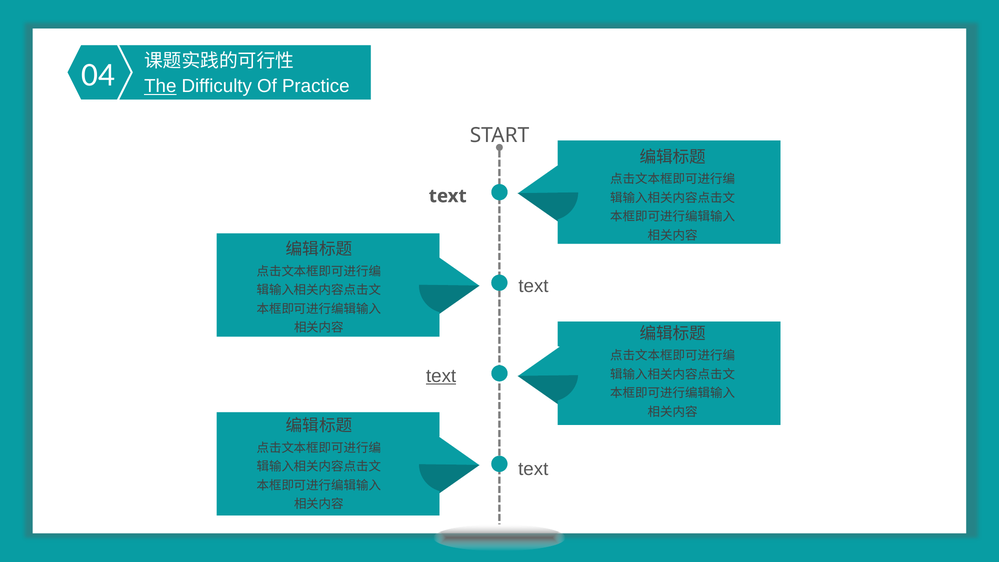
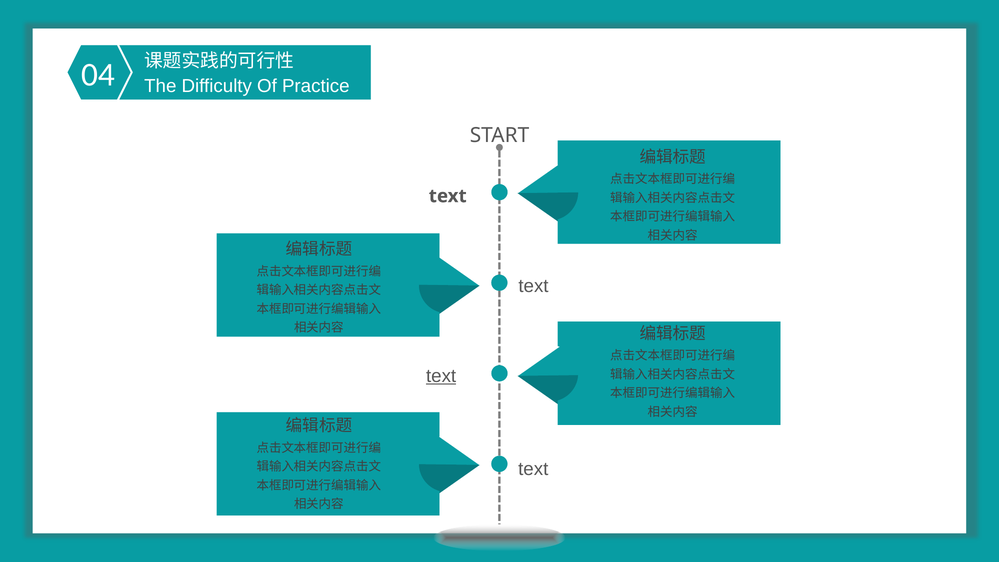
The underline: present -> none (160, 86)
